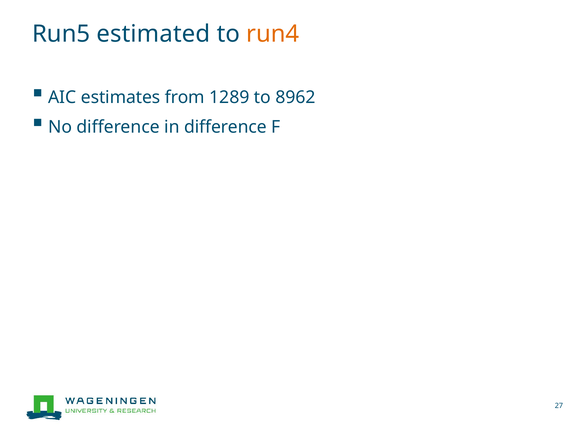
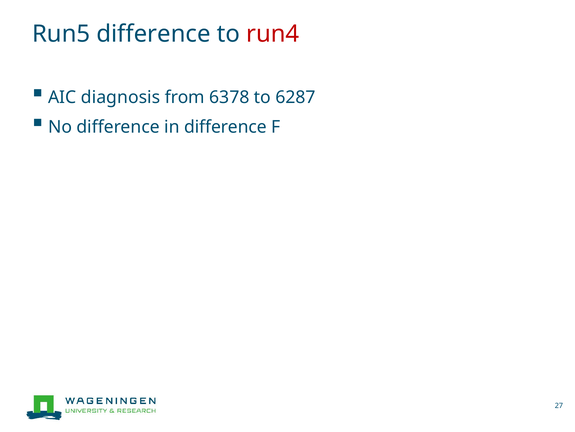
Run5 estimated: estimated -> difference (153, 34)
run4 colour: orange -> red (273, 34)
estimates: estimates -> diagnosis (121, 97)
1289: 1289 -> 6378 (229, 97)
8962: 8962 -> 6287 (296, 97)
